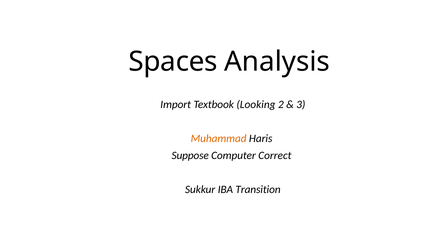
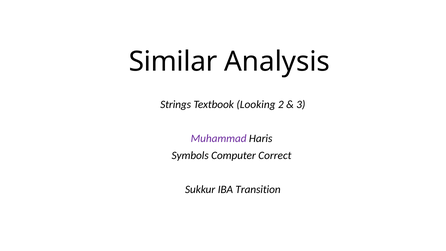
Spaces: Spaces -> Similar (173, 61)
Import: Import -> Strings (176, 104)
Muhammad colour: orange -> purple (219, 138)
Suppose: Suppose -> Symbols (190, 155)
